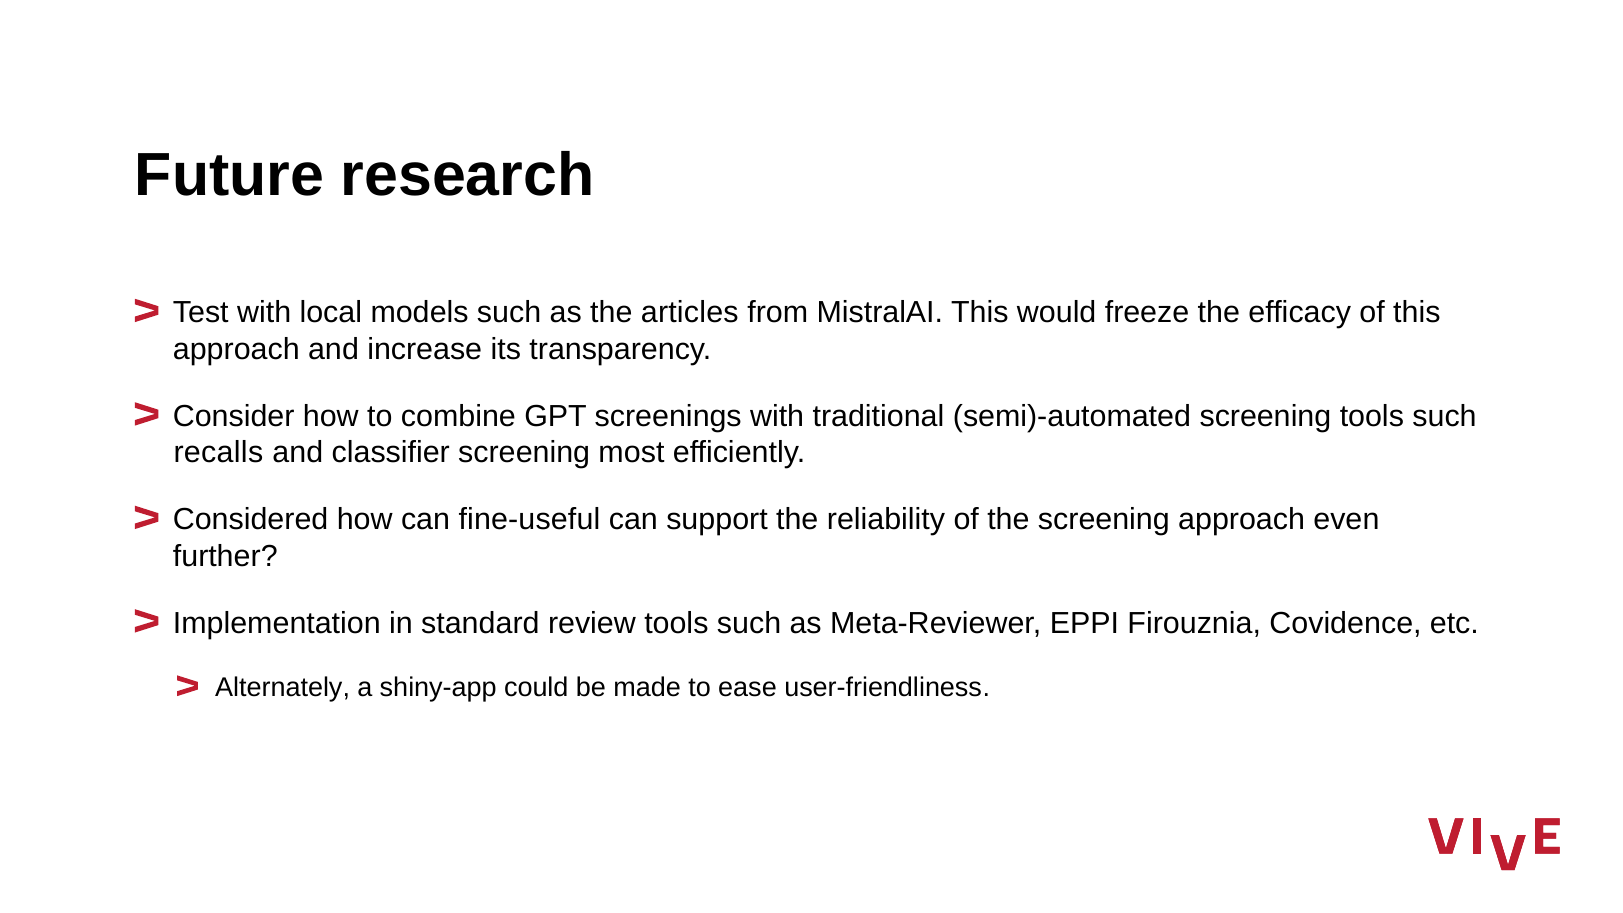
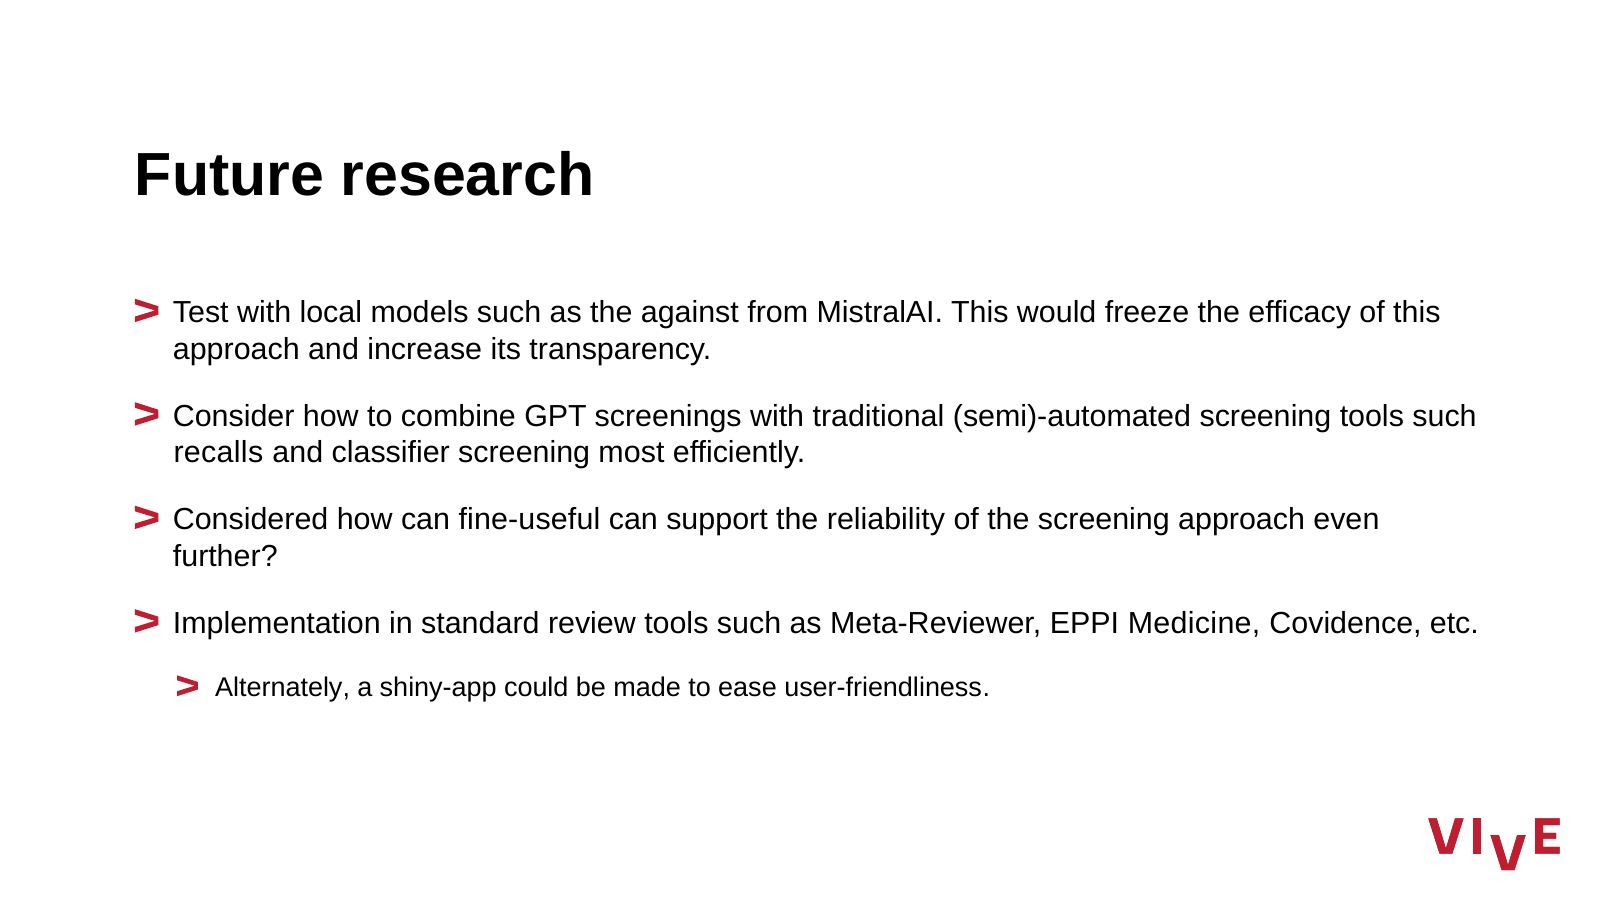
articles: articles -> against (690, 313)
Firouznia: Firouznia -> Medicine (1194, 623)
